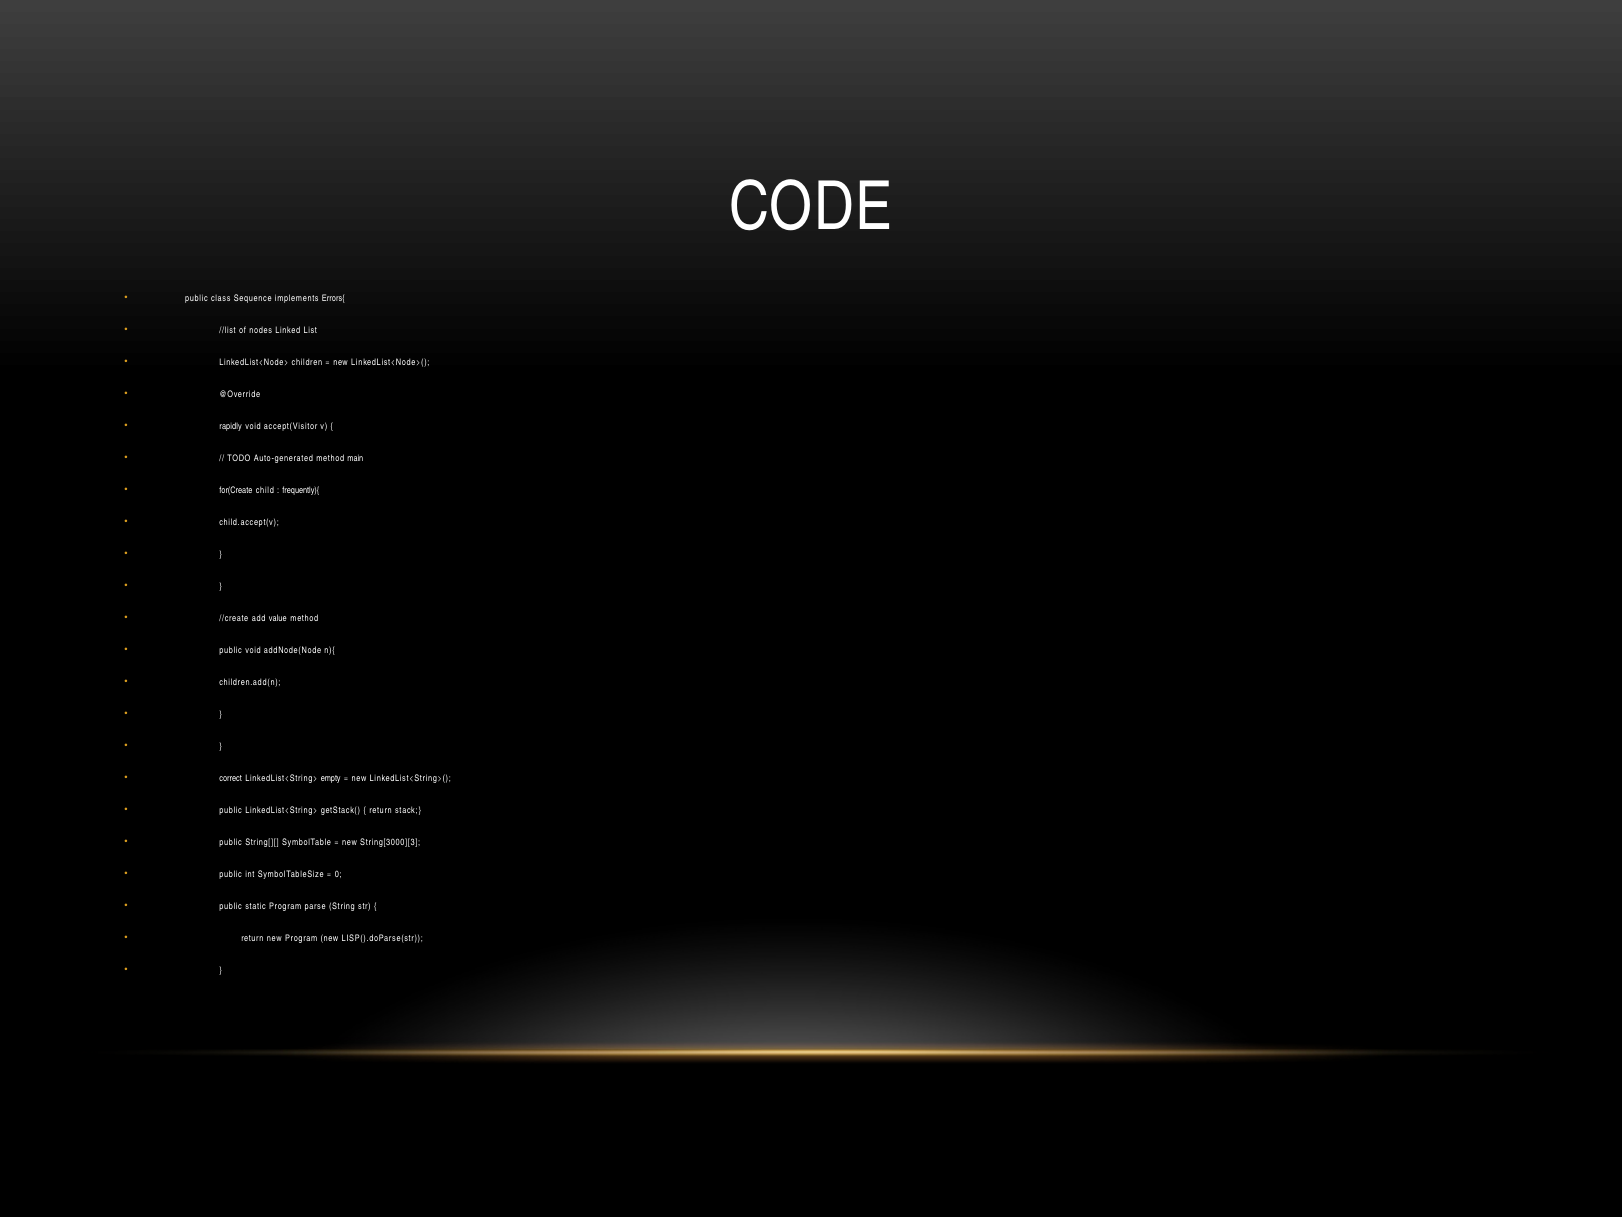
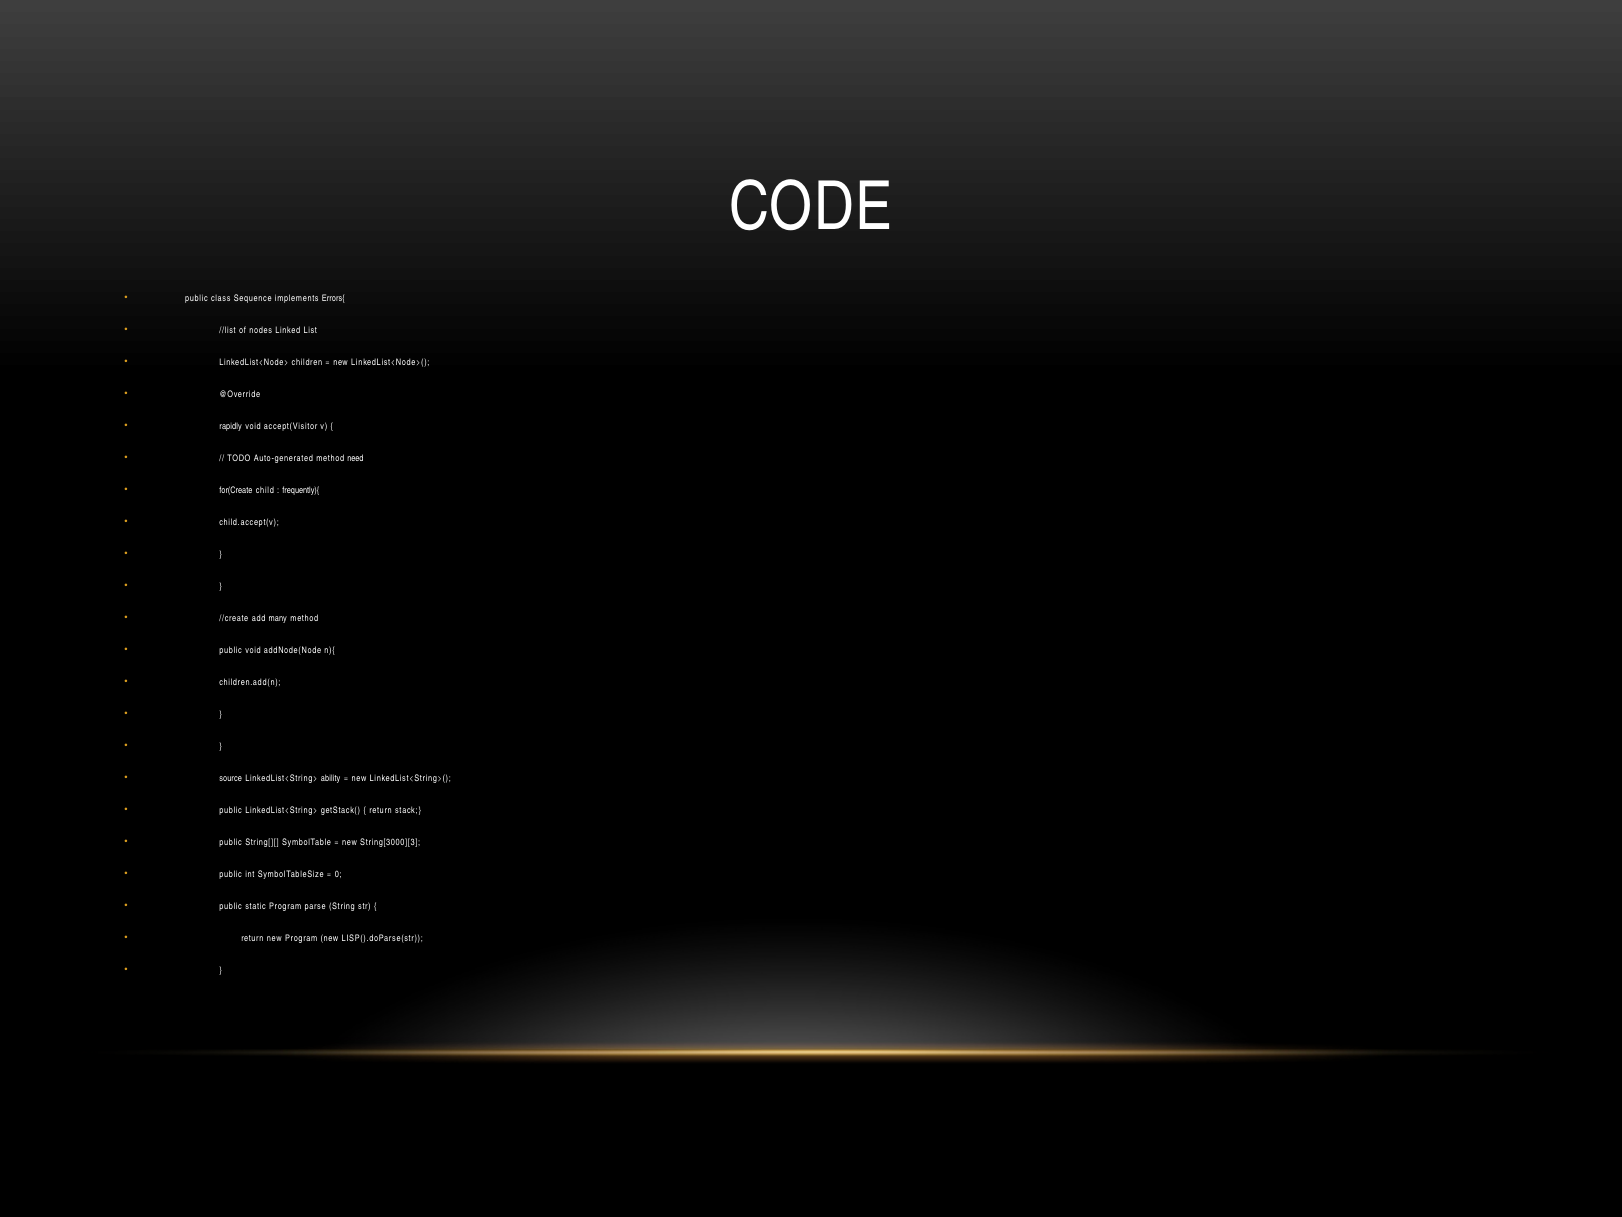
main: main -> need (355, 458)
value: value -> many (278, 618)
correct: correct -> source (231, 778)
empty: empty -> ability (331, 778)
